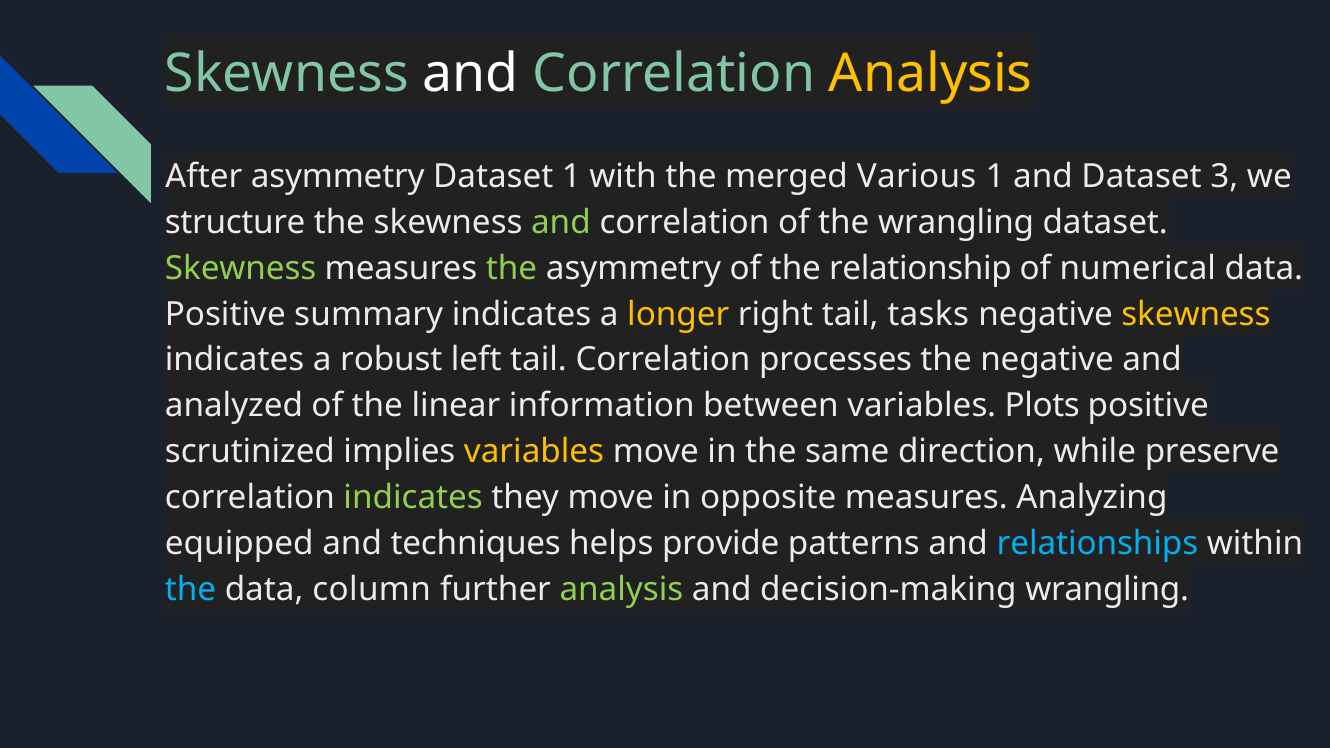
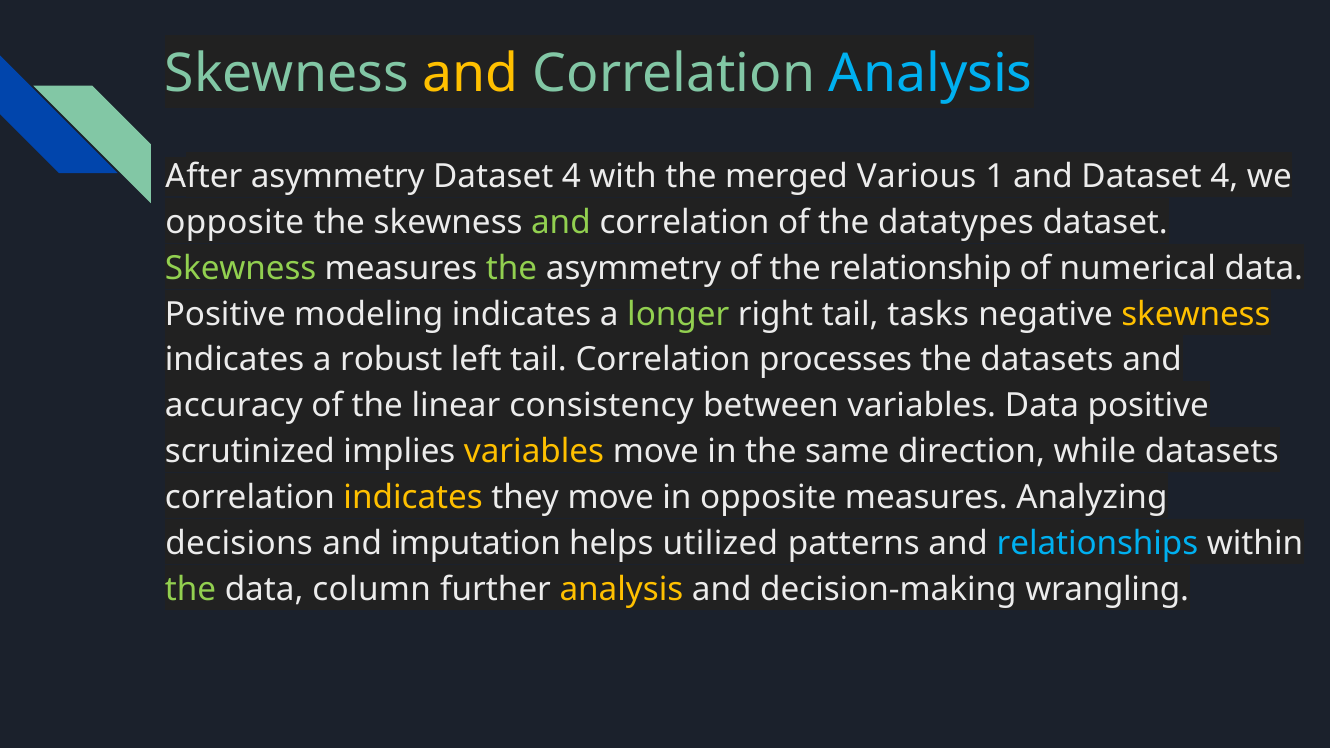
and colour: white -> yellow (471, 74)
Analysis colour: yellow -> light blue (931, 74)
1: 1 -> 4 (571, 177)
and Dataset 3: 3 -> 4 (1224, 177)
structure: structure -> opposite (235, 222)
the wrangling: wrangling -> datatypes (956, 222)
summary: summary -> modeling (369, 314)
longer colour: yellow -> light green (678, 314)
the negative: negative -> datasets (1047, 360)
analyzed: analyzed -> accuracy (234, 406)
information: information -> consistency (602, 406)
variables Plots: Plots -> Data (1042, 406)
while preserve: preserve -> datasets (1212, 452)
indicates colour: light green -> yellow (413, 498)
equipped: equipped -> decisions (239, 543)
techniques: techniques -> imputation (476, 543)
provide: provide -> utilized (720, 543)
the colour: light blue -> light green (191, 589)
analysis colour: light green -> yellow (621, 589)
